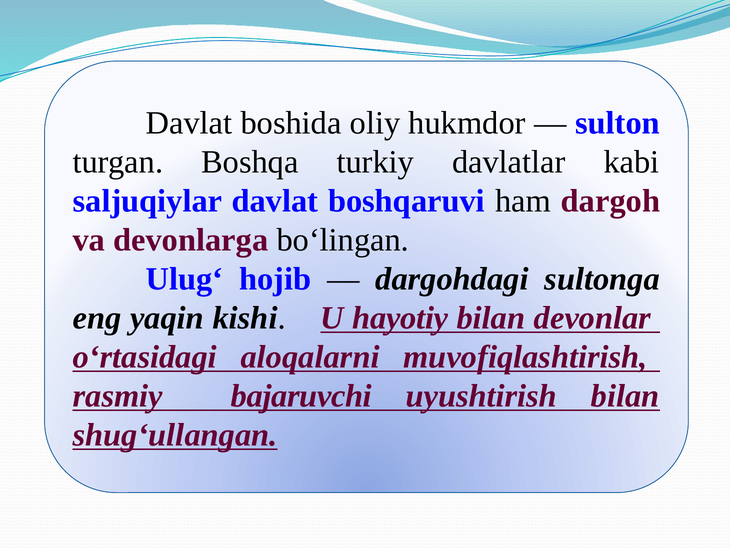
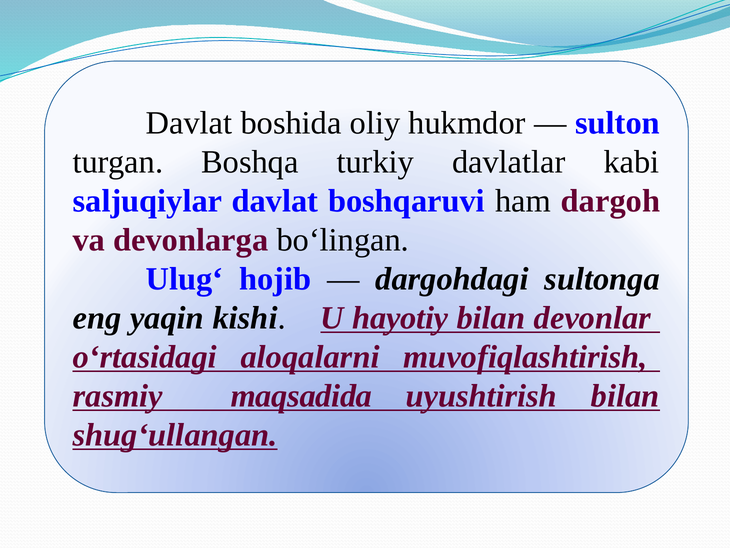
bajaruvchi: bajaruvchi -> maqsadida (301, 396)
